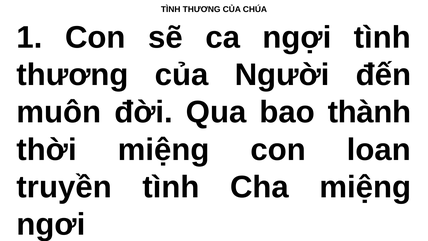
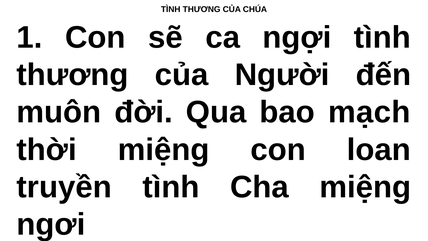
thành: thành -> mạch (369, 112)
